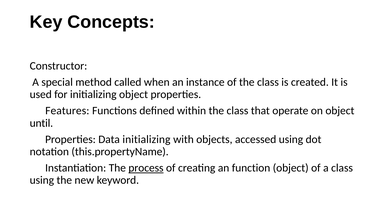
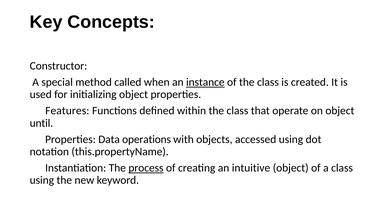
instance underline: none -> present (205, 82)
Data initializing: initializing -> operations (147, 140)
function: function -> intuitive (251, 168)
